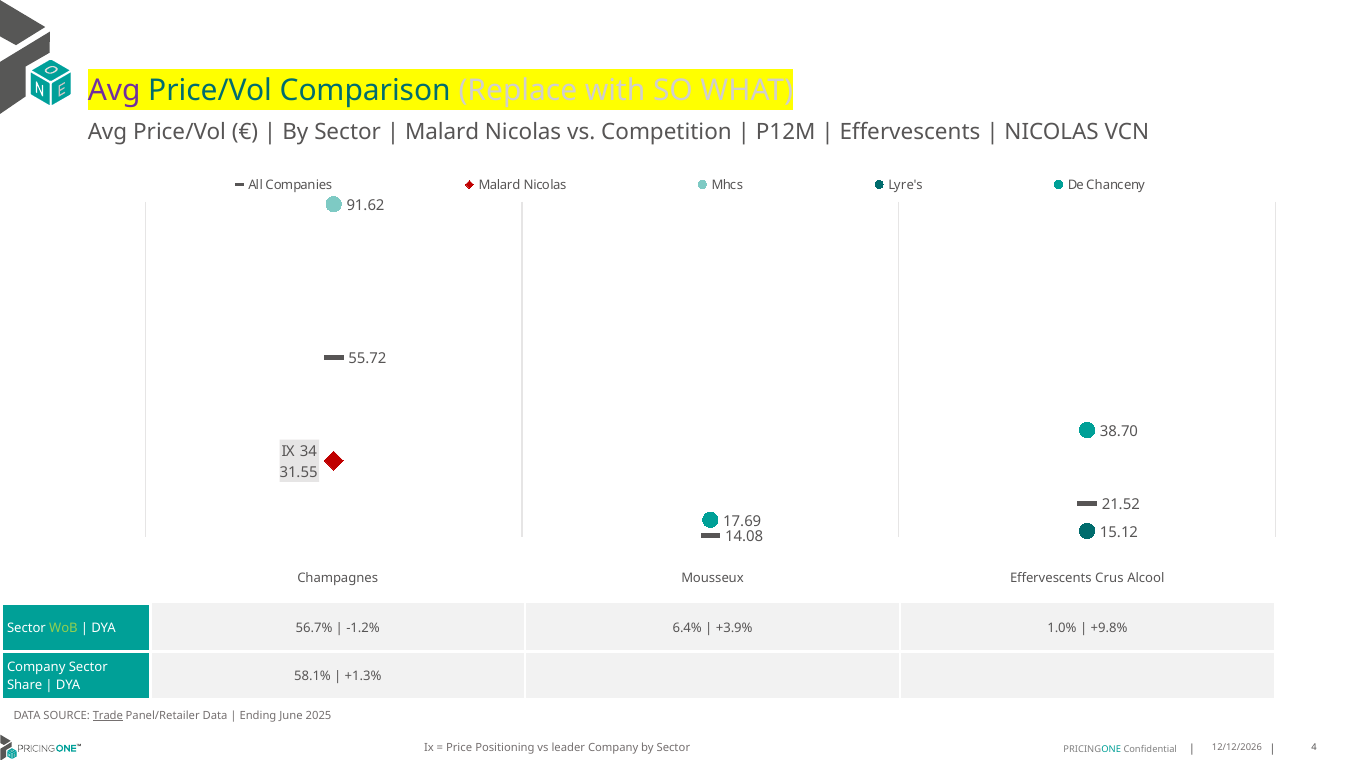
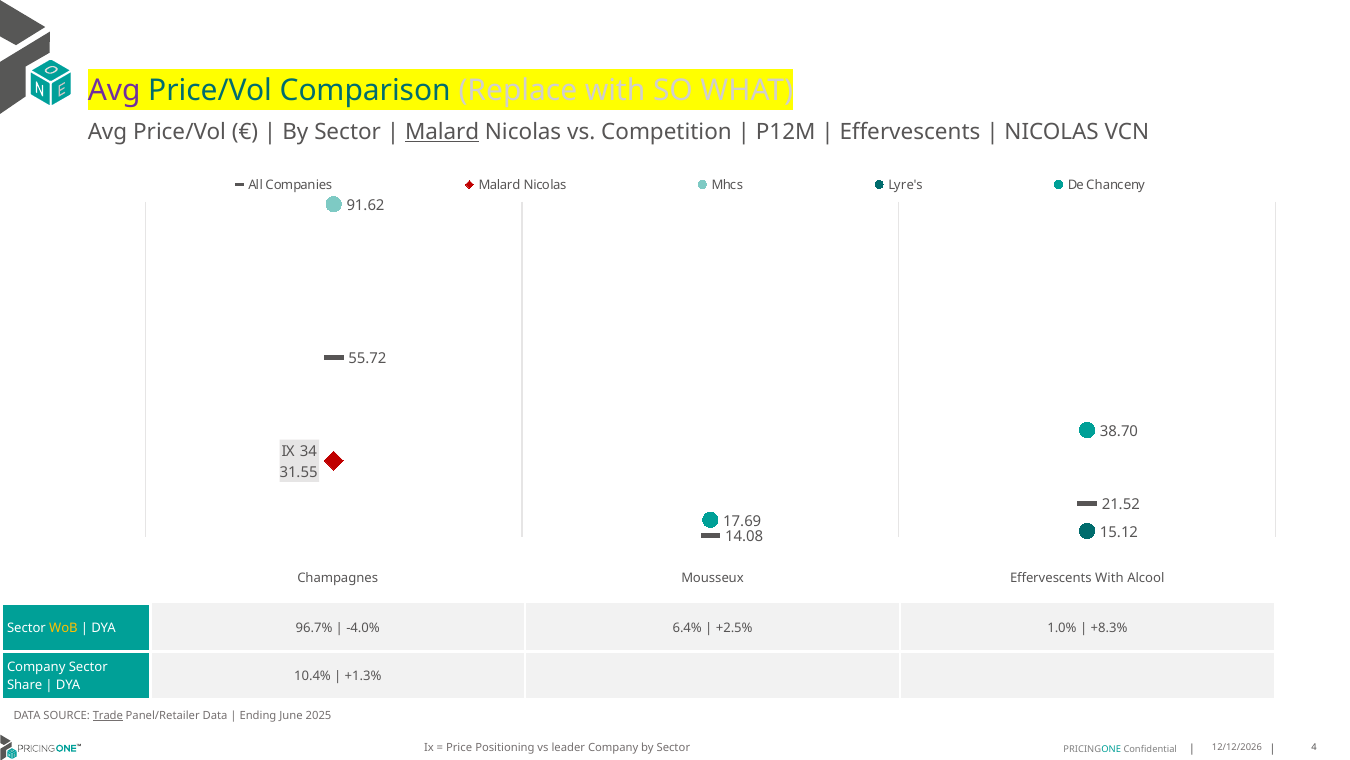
Malard underline: none -> present (442, 132)
Effervescents Crus: Crus -> With (1109, 578)
WoB colour: light green -> yellow (63, 628)
56.7%: 56.7% -> 96.7% (314, 628)
-1.2%: -1.2% -> -4.0% (363, 628)
+3.9%: +3.9% -> +2.5% (734, 628)
+9.8%: +9.8% -> +8.3% (1109, 628)
58.1%: 58.1% -> 10.4% (312, 675)
